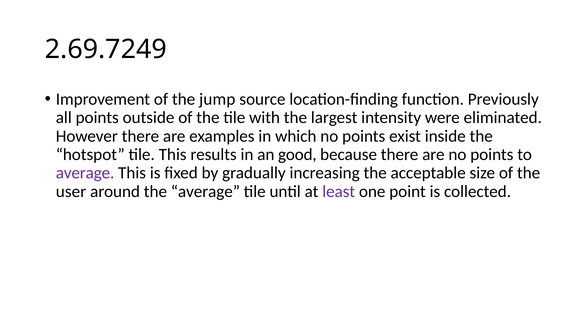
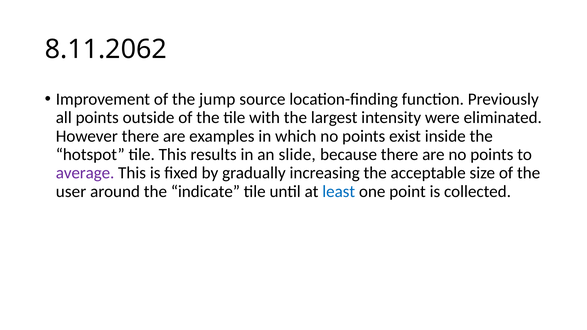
2.69.7249: 2.69.7249 -> 8.11.2062 (106, 49)
good: good -> slide (297, 155)
the average: average -> indicate (205, 192)
least colour: purple -> blue (339, 192)
